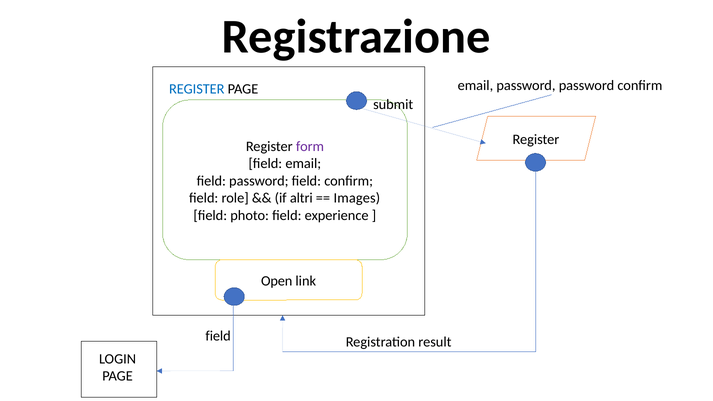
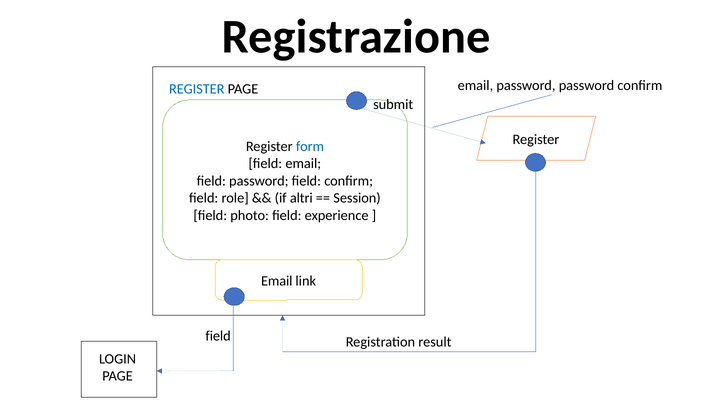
form colour: purple -> blue (310, 146)
Images: Images -> Session (357, 198)
Open: Open -> Email (277, 281)
